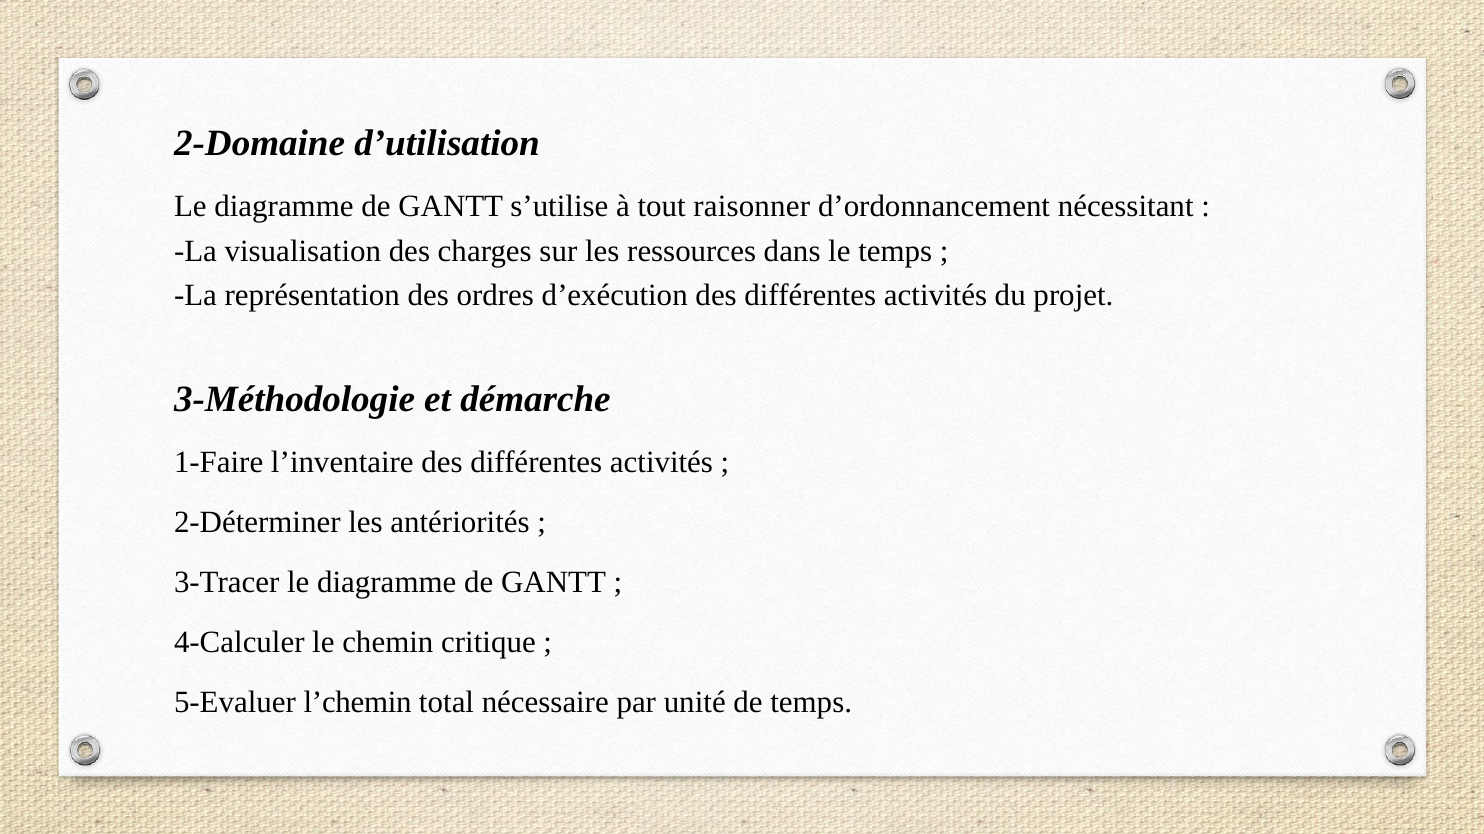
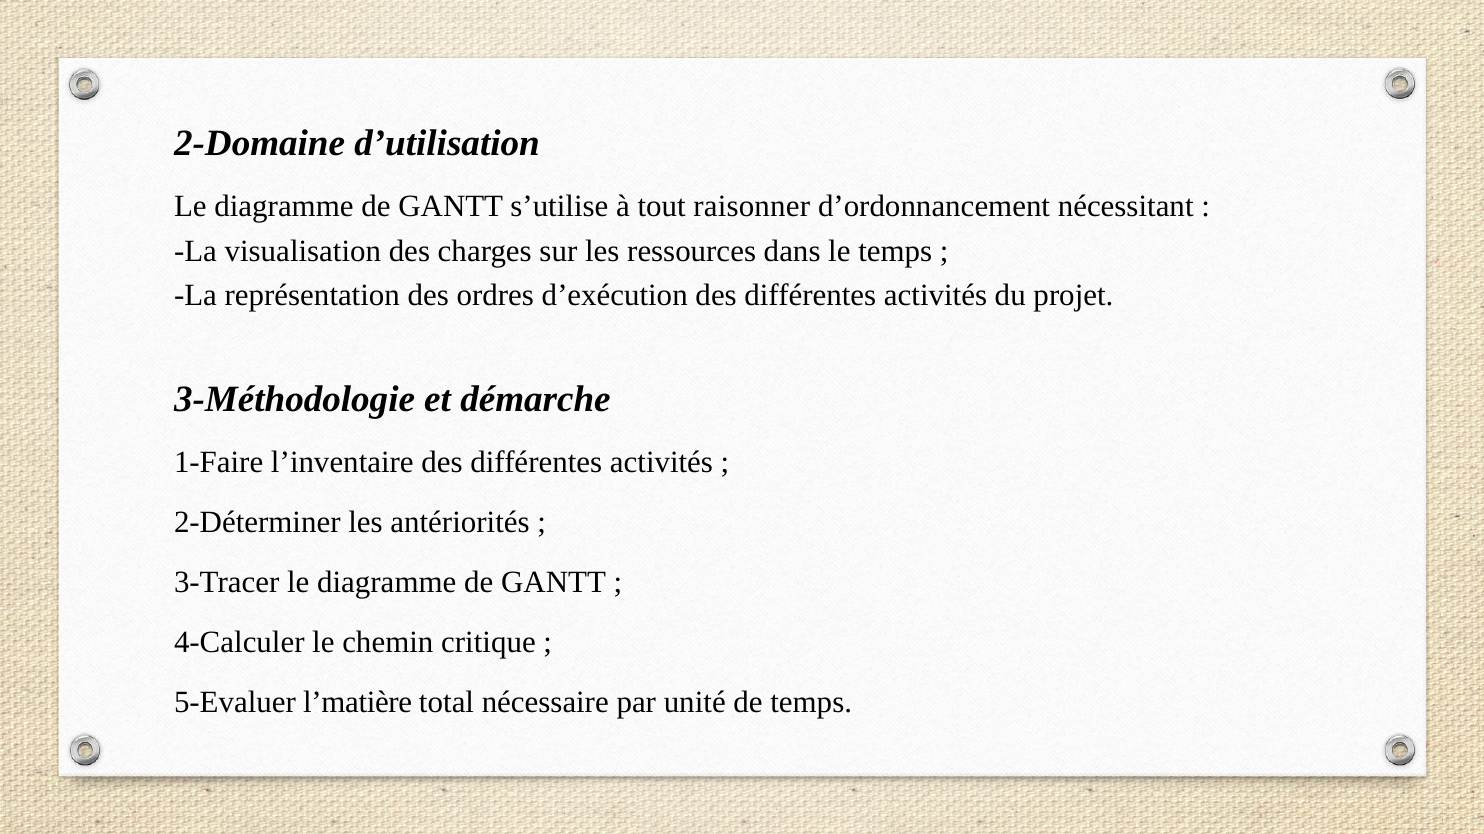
l’chemin: l’chemin -> l’matière (358, 703)
